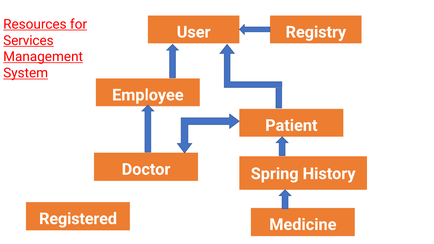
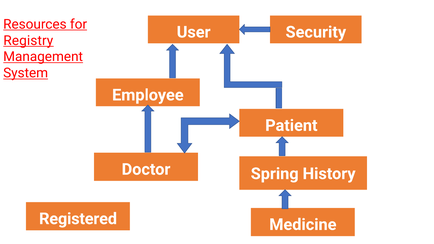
Registry: Registry -> Security (316, 32)
Services: Services -> Registry (28, 41)
